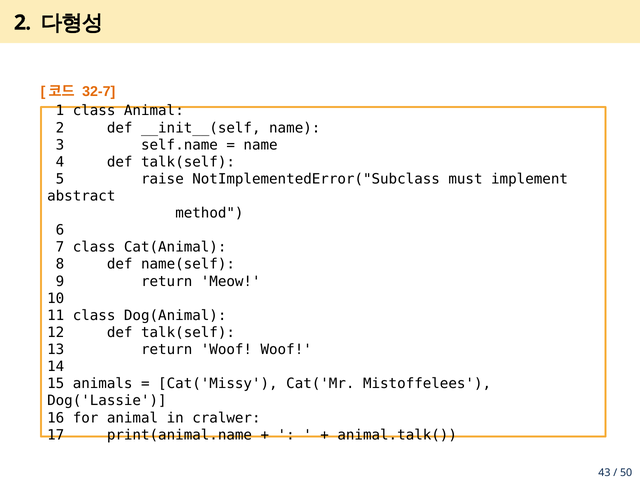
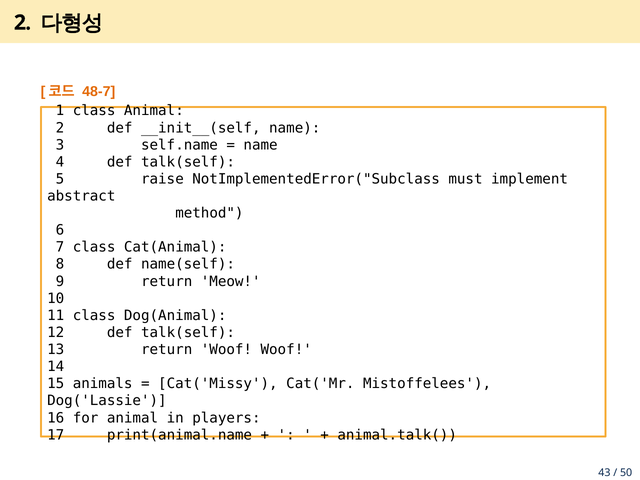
32-7: 32-7 -> 48-7 (99, 91)
cralwer: cralwer -> players (226, 418)
